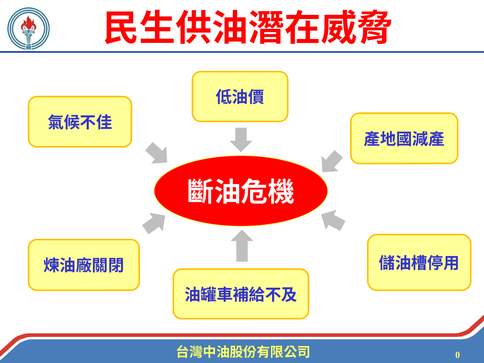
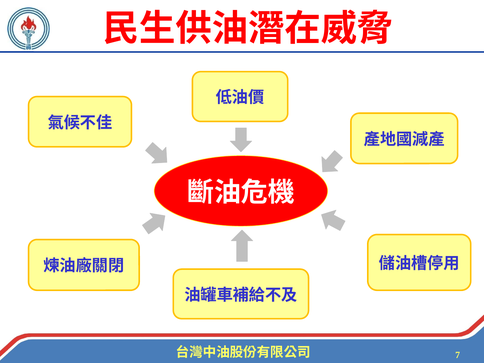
0: 0 -> 7 (458, 355)
